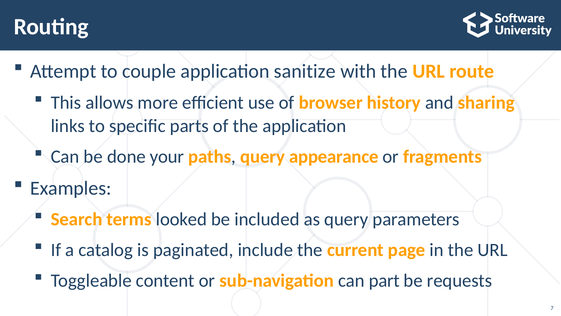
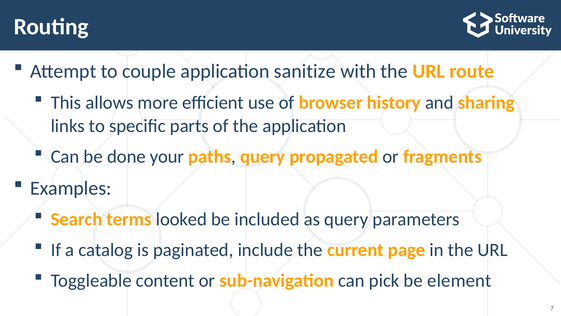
appearance: appearance -> propagated (334, 157)
part: part -> pick (384, 280)
requests: requests -> element (459, 280)
